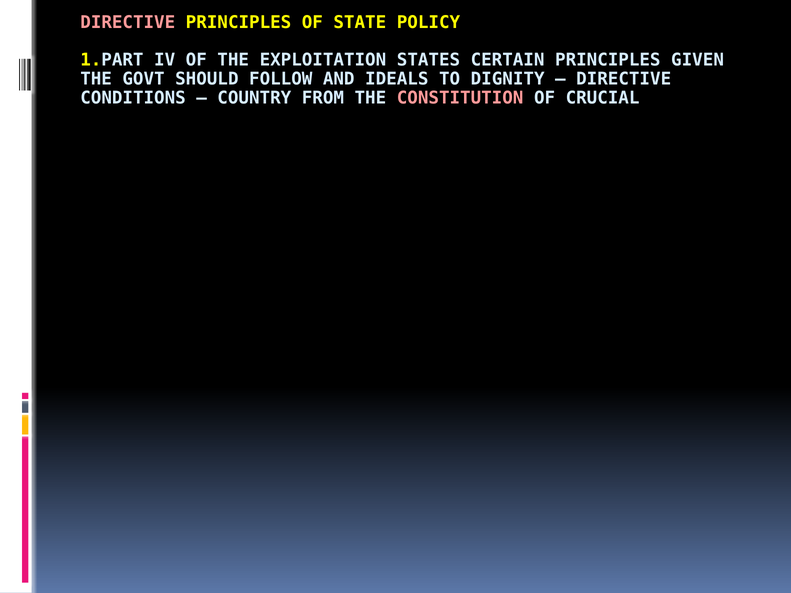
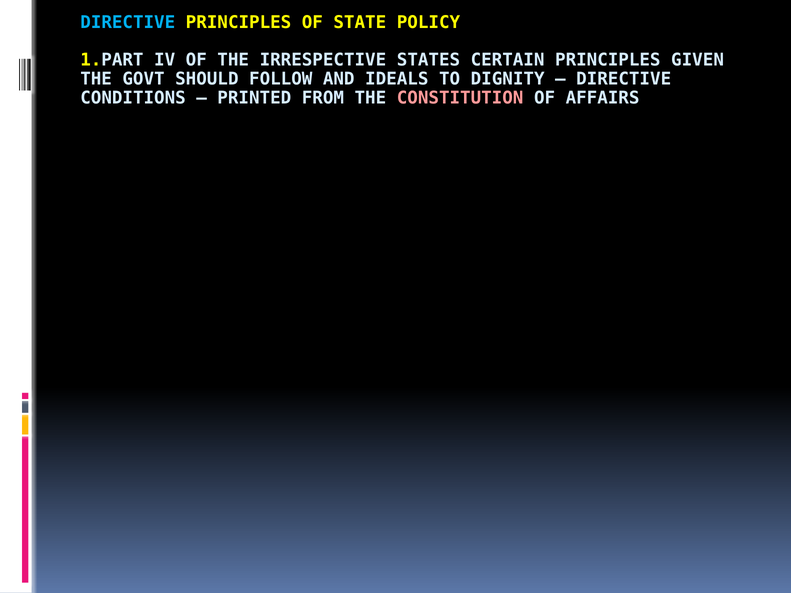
DIRECTIVE colour: pink -> light blue (128, 22)
EXPLOITATION: EXPLOITATION -> IRRESPECTIVE (323, 60)
COUNTRY: COUNTRY -> PRINTED (254, 98)
CRUCIAL: CRUCIAL -> AFFAIRS (603, 98)
